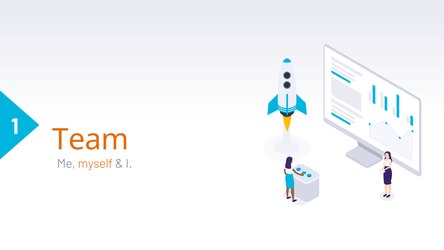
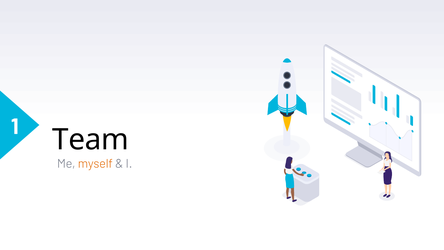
Team colour: orange -> black (91, 139)
